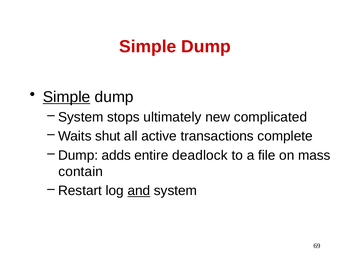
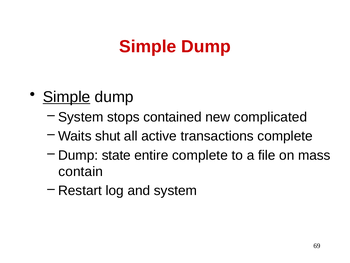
ultimately: ultimately -> contained (173, 117)
adds: adds -> state (116, 155)
entire deadlock: deadlock -> complete (200, 155)
and underline: present -> none (139, 190)
